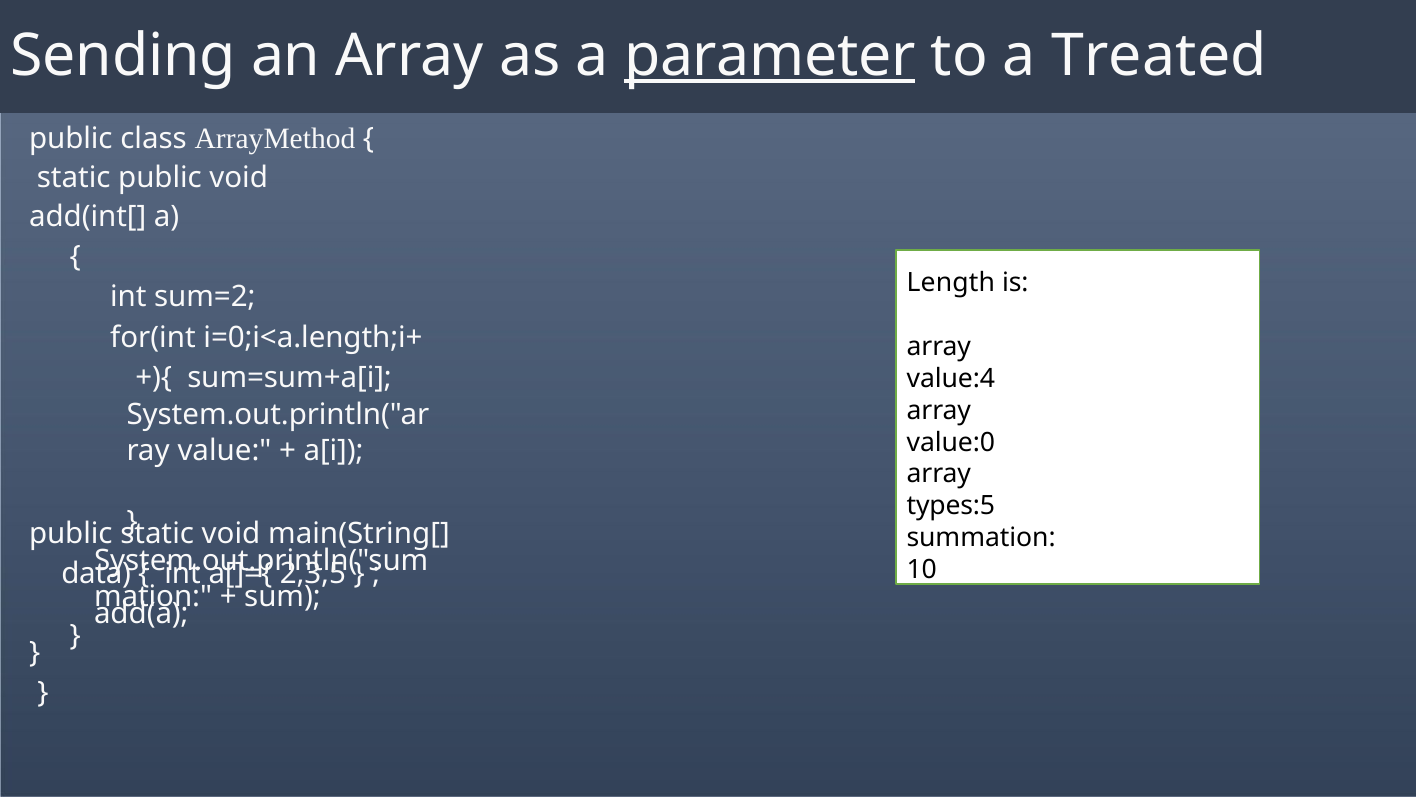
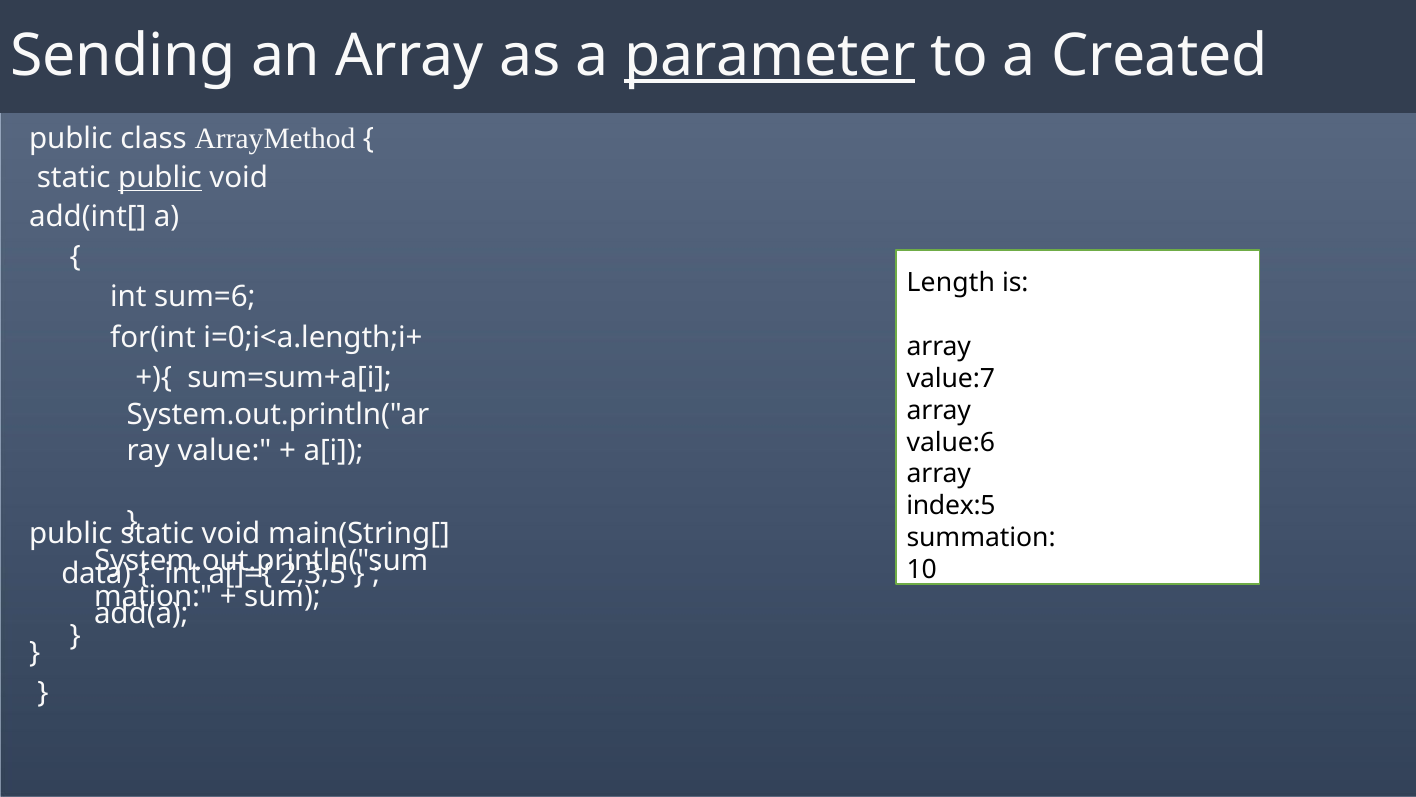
Treated: Treated -> Created (1159, 56)
public underline: none -> present (160, 178)
sum=2: sum=2 -> sum=6 (205, 296)
value:4: value:4 -> value:7 (951, 378)
value:0: value:0 -> value:6 (951, 442)
types:5: types:5 -> index:5 (951, 506)
